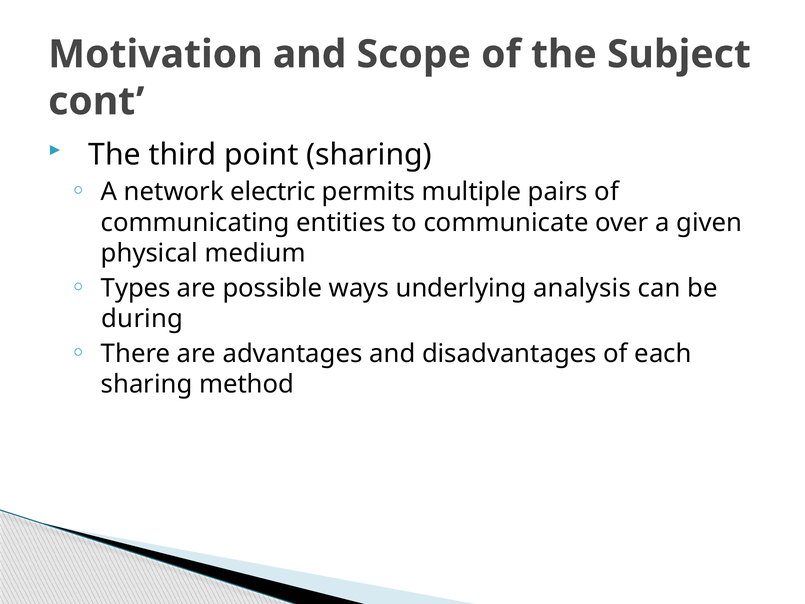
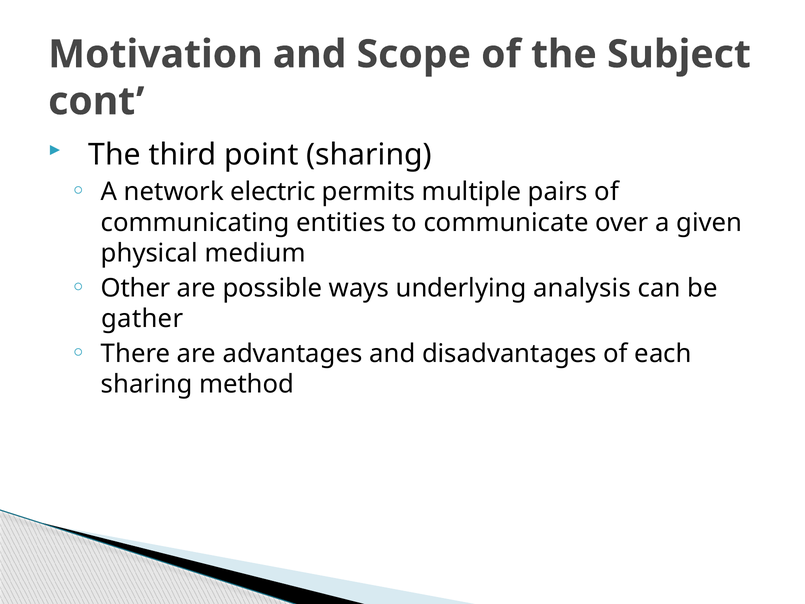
Types: Types -> Other (136, 288)
during: during -> gather (142, 319)
